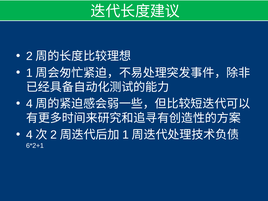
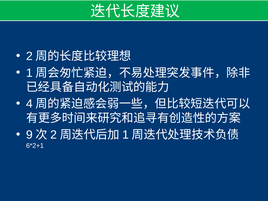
4: 4 -> 9 (29, 135)
